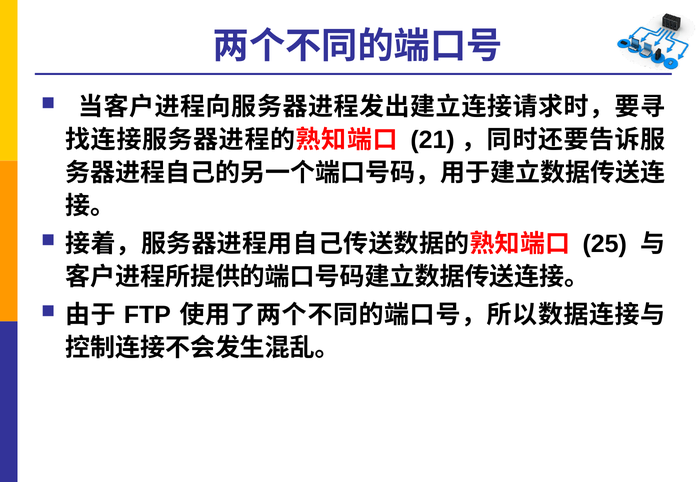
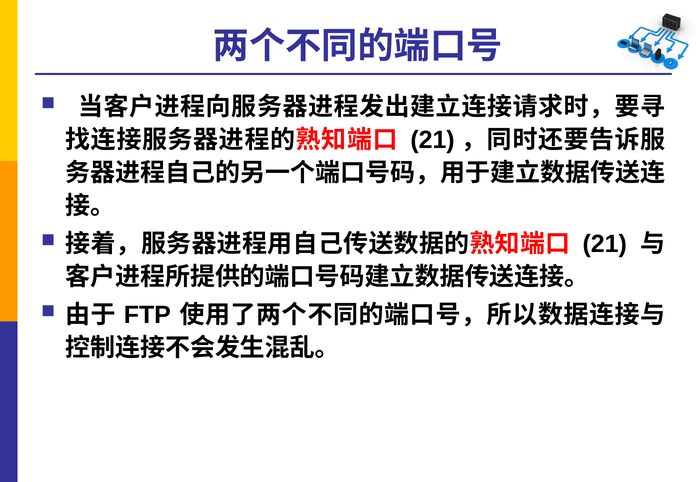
25: 25 -> 21 (605, 244)
